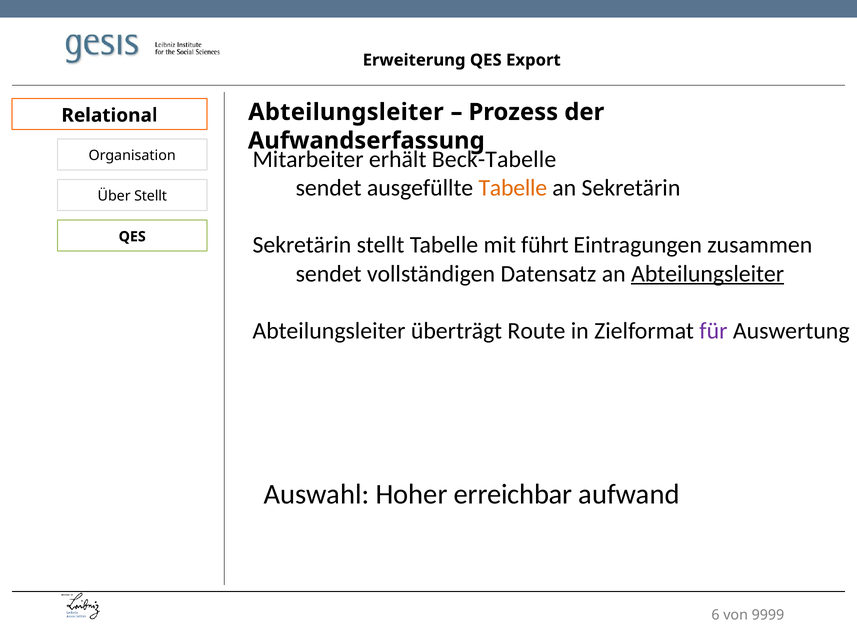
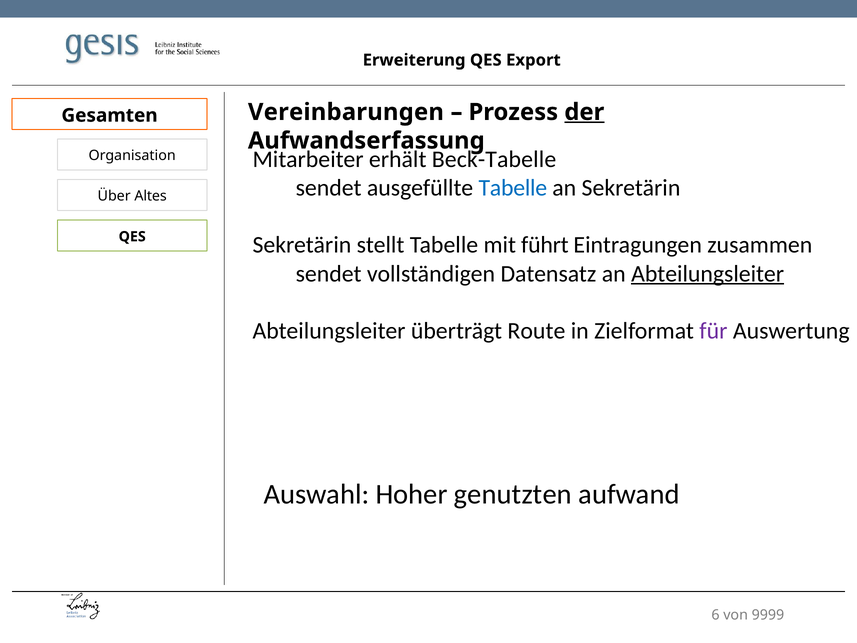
Abteilungsleiter: Abteilungsleiter -> Vereinbarungen (346, 112)
der underline: none -> present (584, 112)
Relational: Relational -> Gesamten (110, 115)
Tabelle colour: orange -> blue (513, 188)
Über Stellt: Stellt -> Altes (151, 196)
erreichbar: erreichbar -> genutzten (513, 494)
